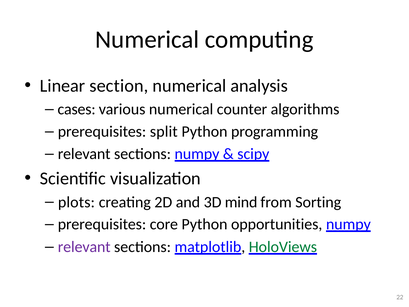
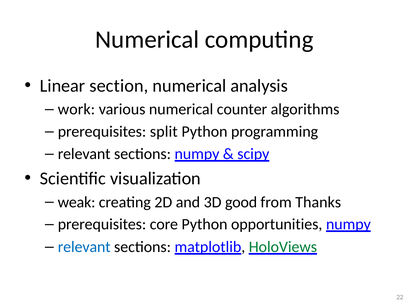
cases: cases -> work (76, 109)
plots: plots -> weak (77, 202)
mind: mind -> good (241, 202)
Sorting: Sorting -> Thanks (318, 202)
relevant colour: purple -> blue (84, 247)
